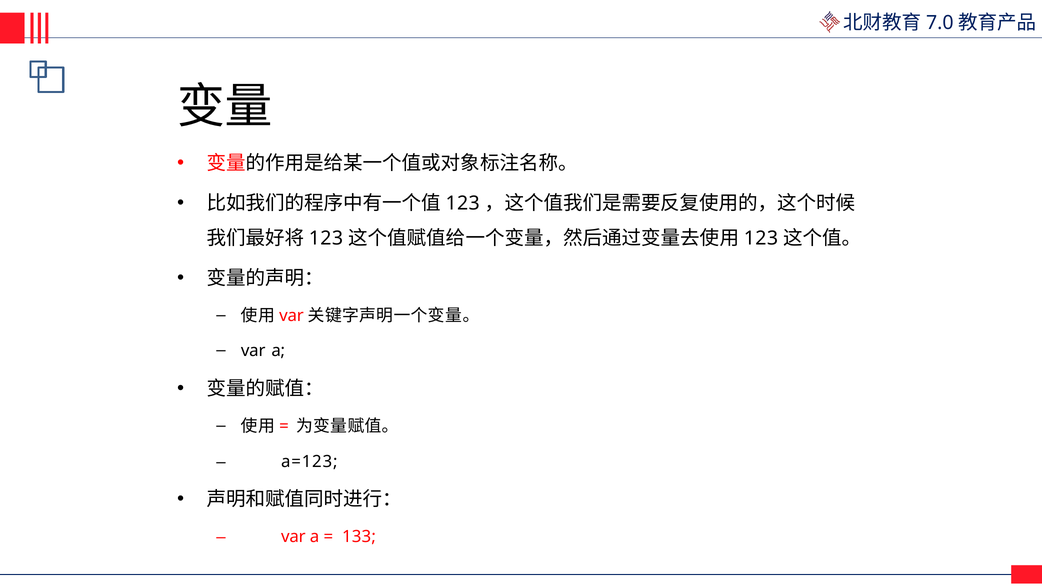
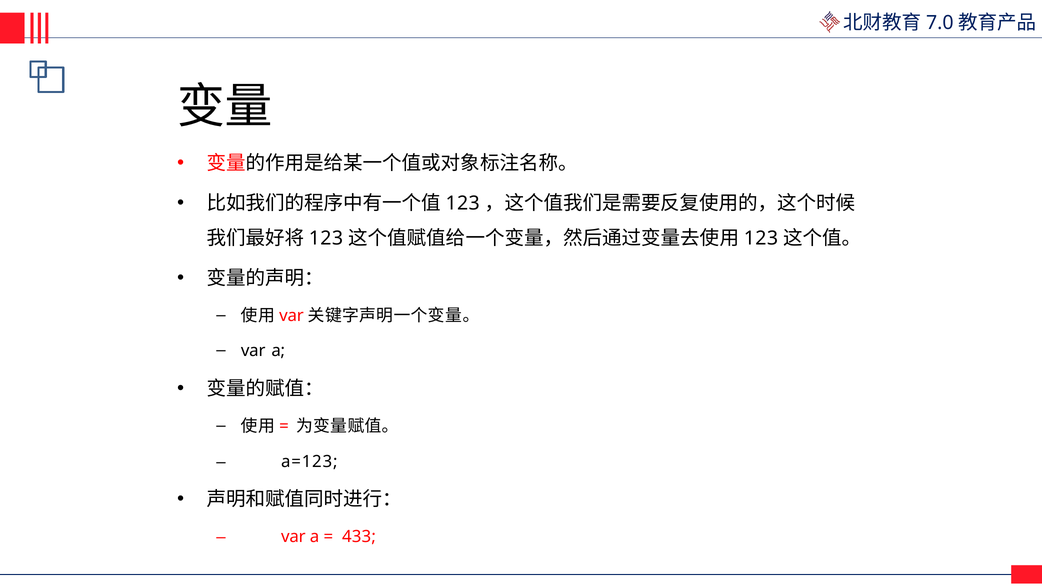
133: 133 -> 433 (359, 537)
